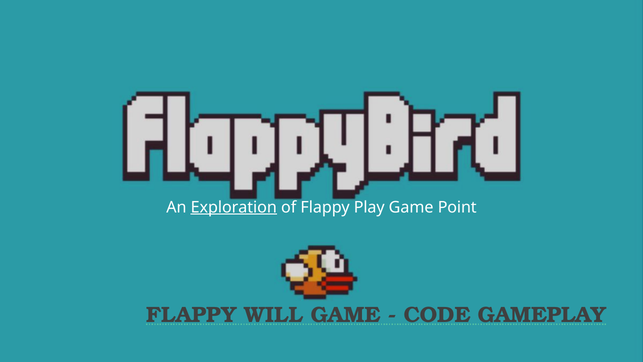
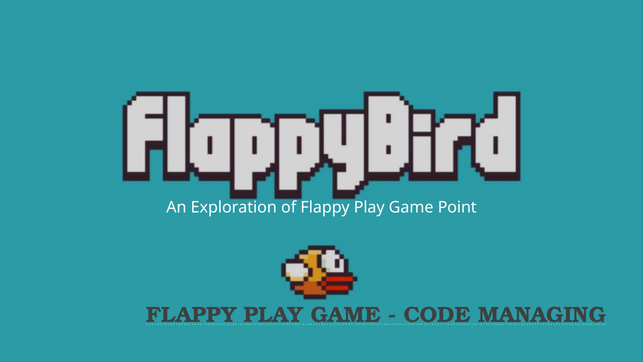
Exploration underline: present -> none (234, 207)
WILL: WILL -> PLAY (274, 315)
GAMEPLAY: GAMEPLAY -> MANAGING (542, 315)
